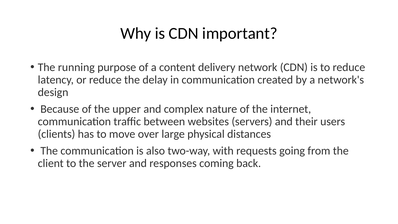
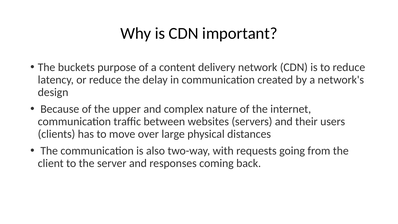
running: running -> buckets (76, 67)
